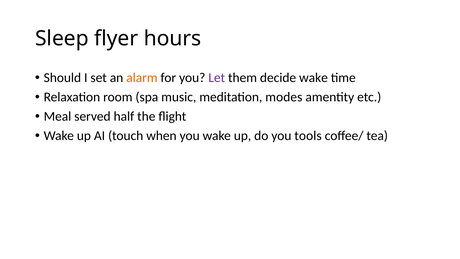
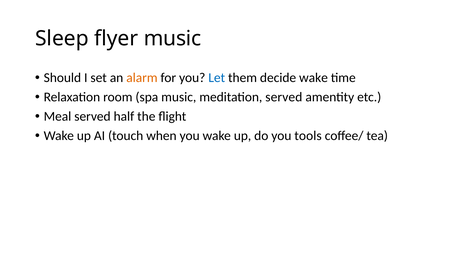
flyer hours: hours -> music (173, 39)
Let colour: purple -> blue (217, 78)
meditation modes: modes -> served (284, 97)
